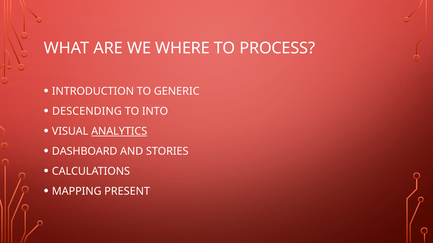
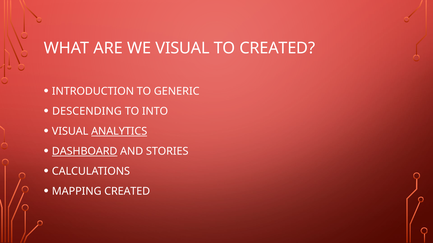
WE WHERE: WHERE -> VISUAL (183, 48)
TO PROCESS: PROCESS -> CREATED (277, 48)
DASHBOARD underline: none -> present (85, 152)
MAPPING PRESENT: PRESENT -> CREATED (127, 192)
